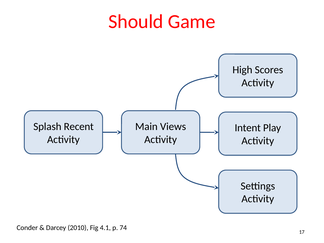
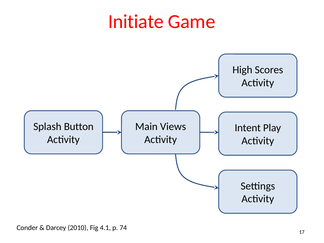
Should: Should -> Initiate (136, 22)
Recent: Recent -> Button (79, 127)
